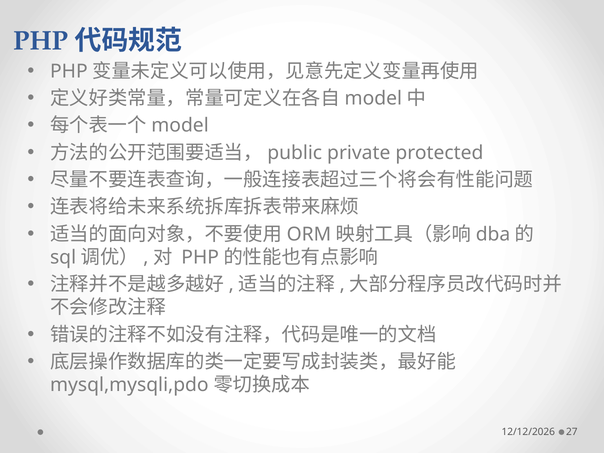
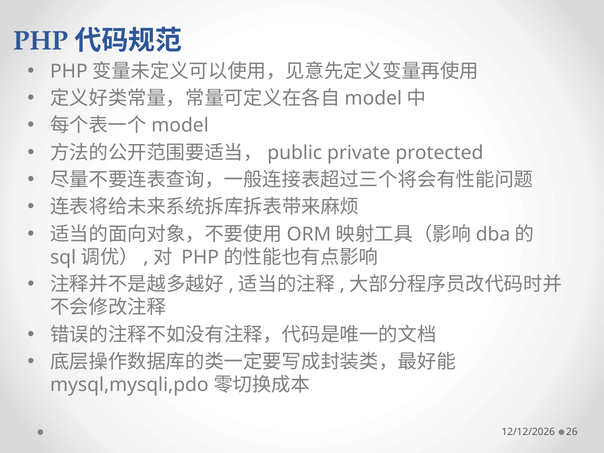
27: 27 -> 26 (572, 432)
